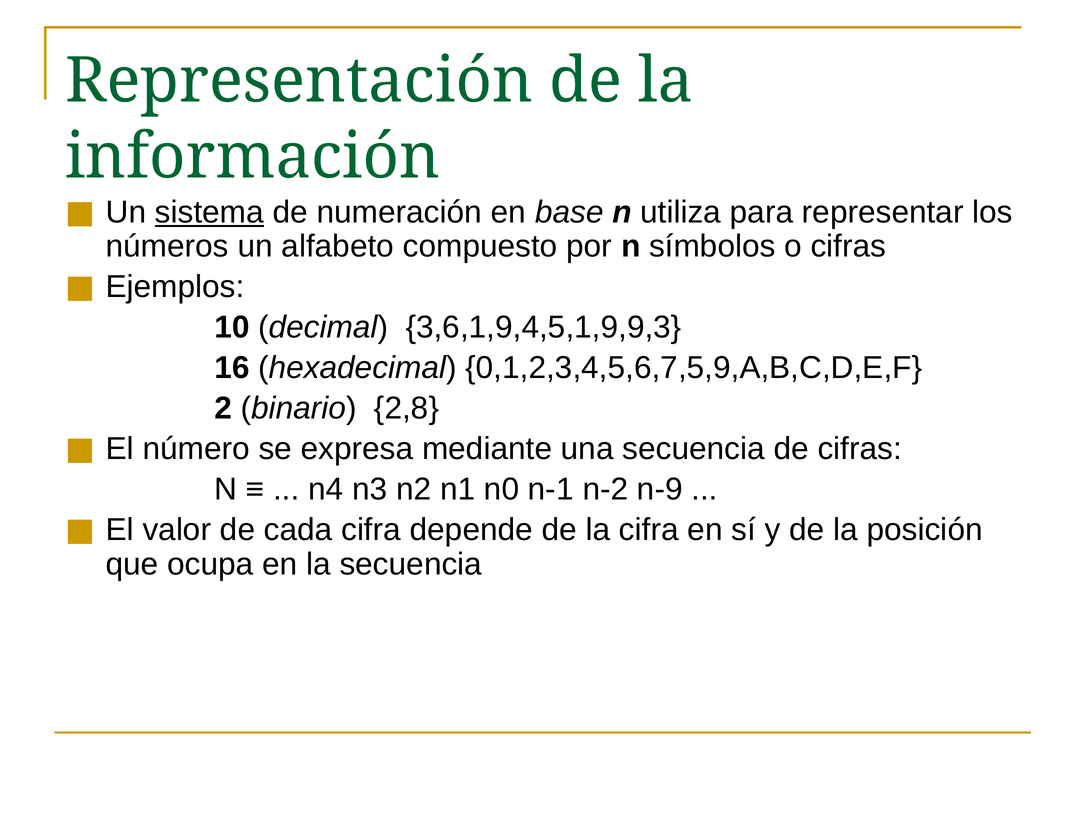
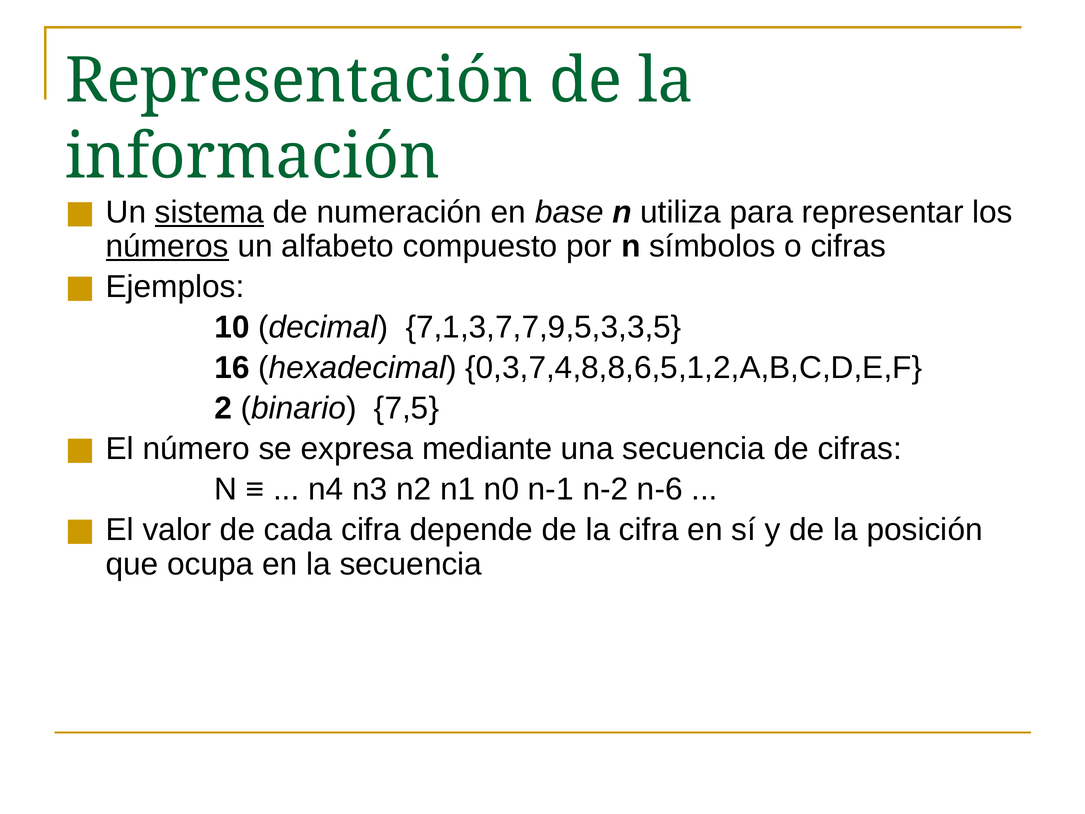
números underline: none -> present (167, 246)
3,6,1,9,4,5,1,9,9,3: 3,6,1,9,4,5,1,9,9,3 -> 7,1,3,7,7,9,5,3,3,5 (544, 327)
0,1,2,3,4,5,6,7,5,9,A,B,C,D,E,F: 0,1,2,3,4,5,6,7,5,9,A,B,C,D,E,F -> 0,3,7,4,8,8,6,5,1,2,A,B,C,D,E,F (694, 368)
2,8: 2,8 -> 7,5 (407, 408)
n-9: n-9 -> n-6 (660, 489)
